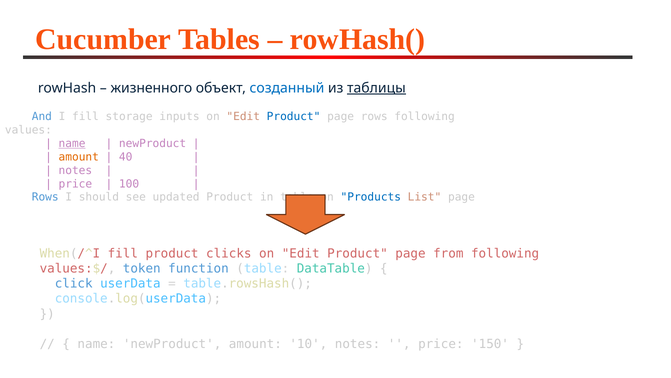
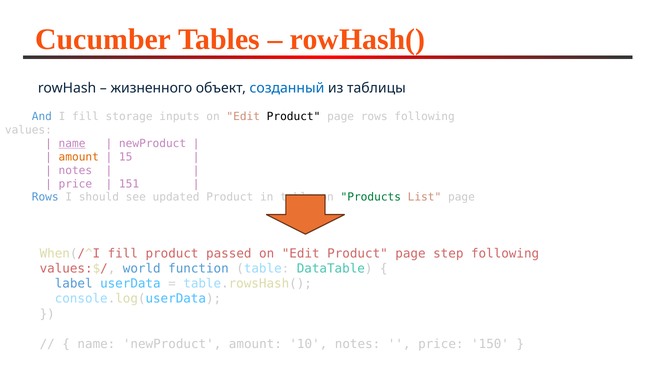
таблицы underline: present -> none (376, 88)
Product colour: blue -> black (294, 116)
40: 40 -> 15 (126, 157)
100: 100 -> 151 (129, 184)
Products colour: blue -> green (371, 197)
clicks: clicks -> passed (229, 253)
from: from -> step (448, 253)
token: token -> world (142, 268)
click: click -> label (74, 283)
